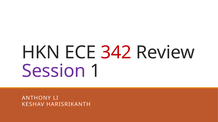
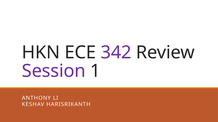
342 colour: red -> purple (116, 53)
